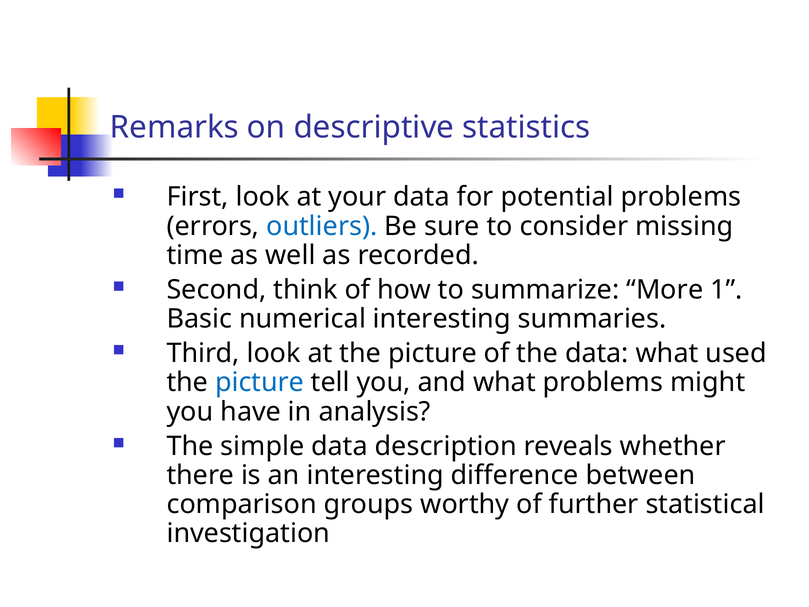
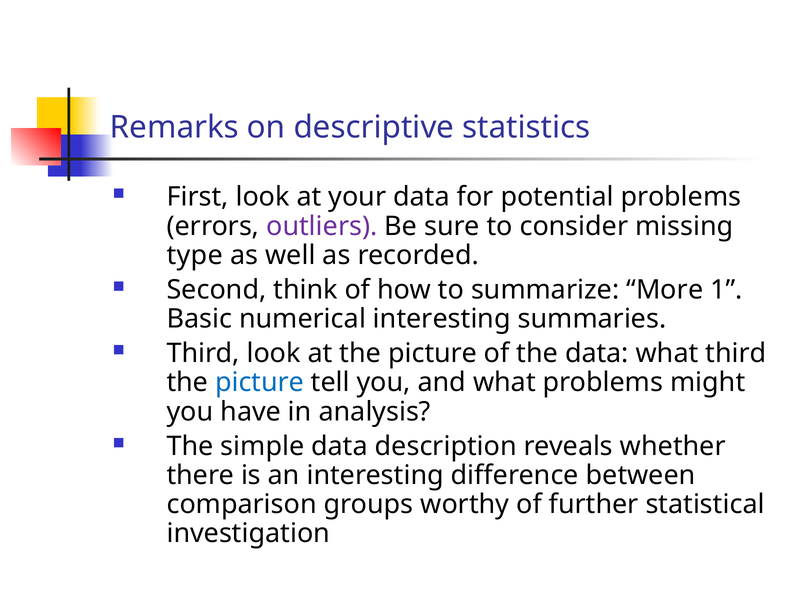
outliers colour: blue -> purple (322, 226)
time: time -> type (195, 255)
what used: used -> third (736, 353)
